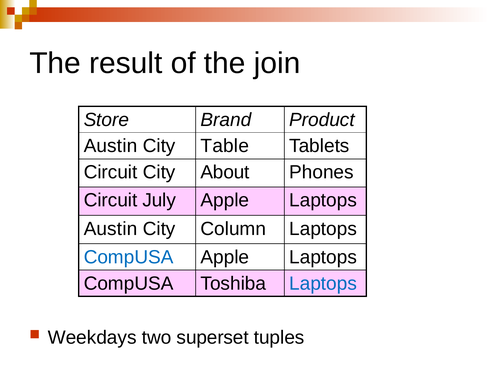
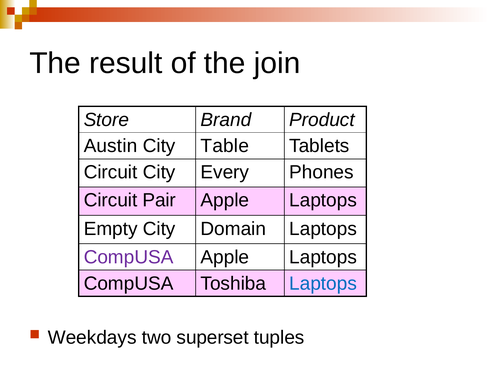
About: About -> Every (225, 172)
July: July -> Pair (159, 200)
Austin: Austin -> Empty (111, 228)
Column: Column -> Domain (233, 228)
CompUSA colour: blue -> purple (129, 257)
